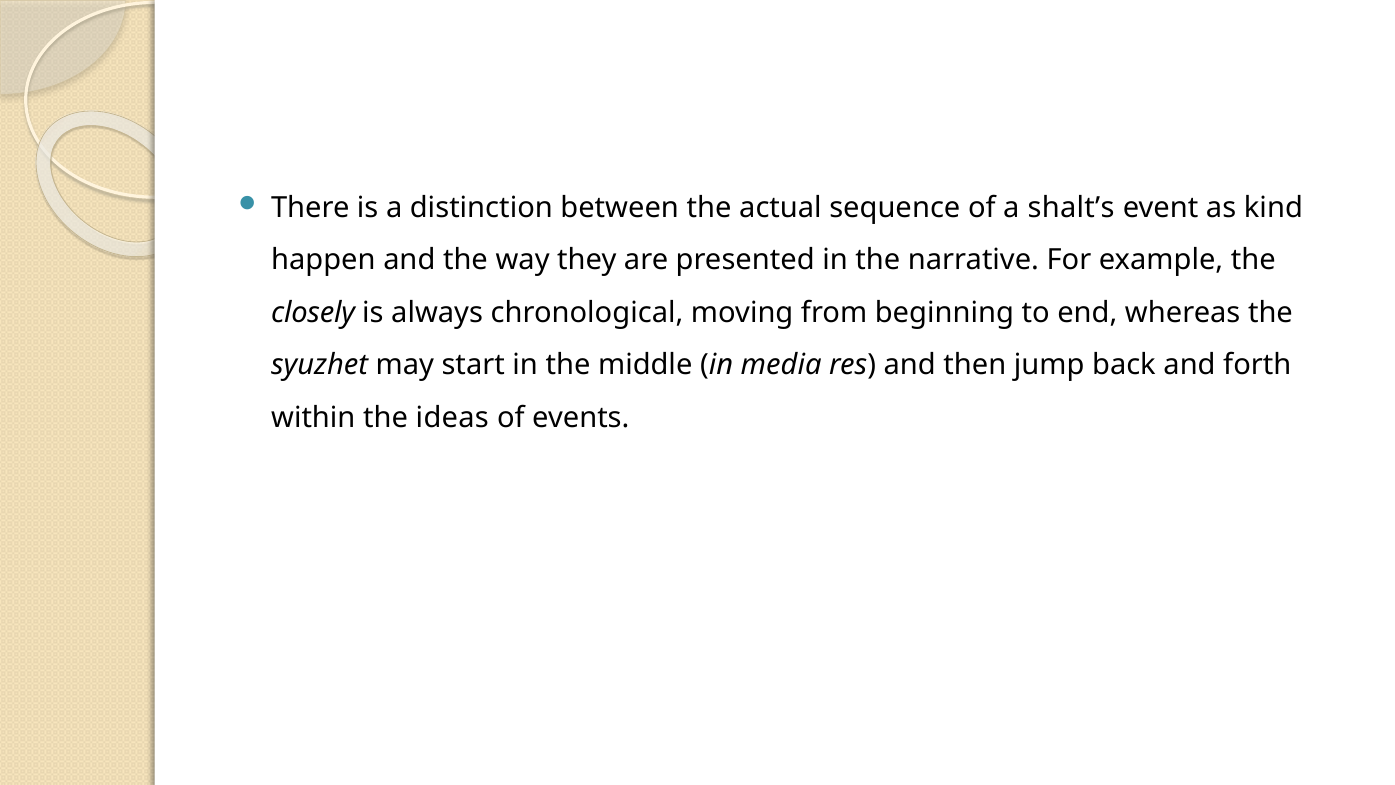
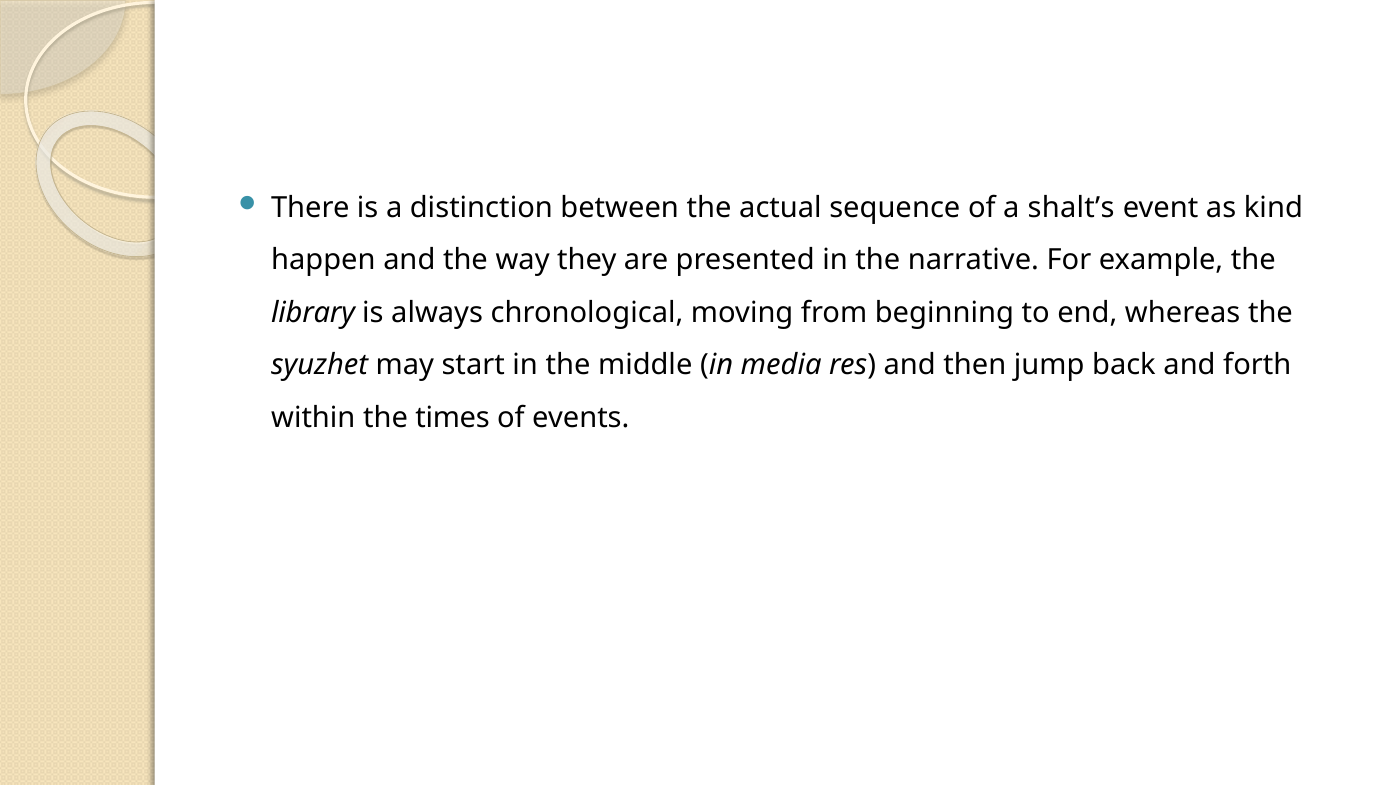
closely: closely -> library (313, 313)
ideas: ideas -> times (453, 417)
